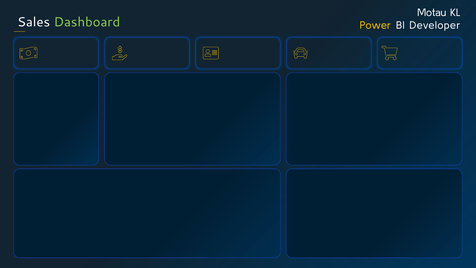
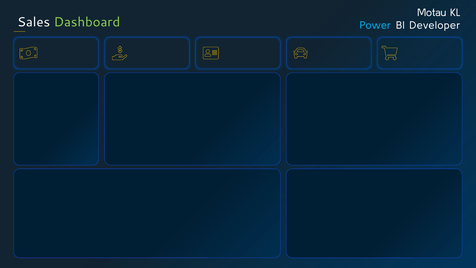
Power colour: yellow -> light blue (375, 25)
